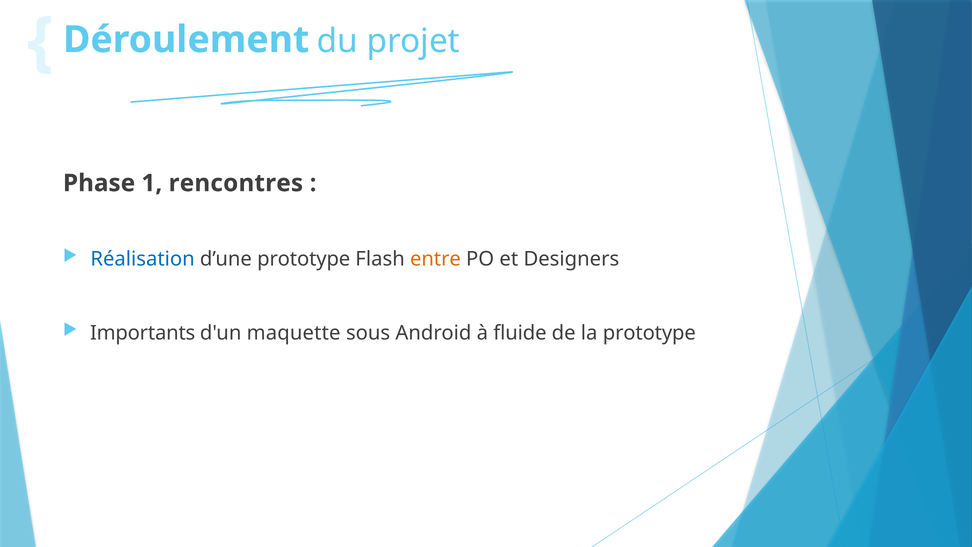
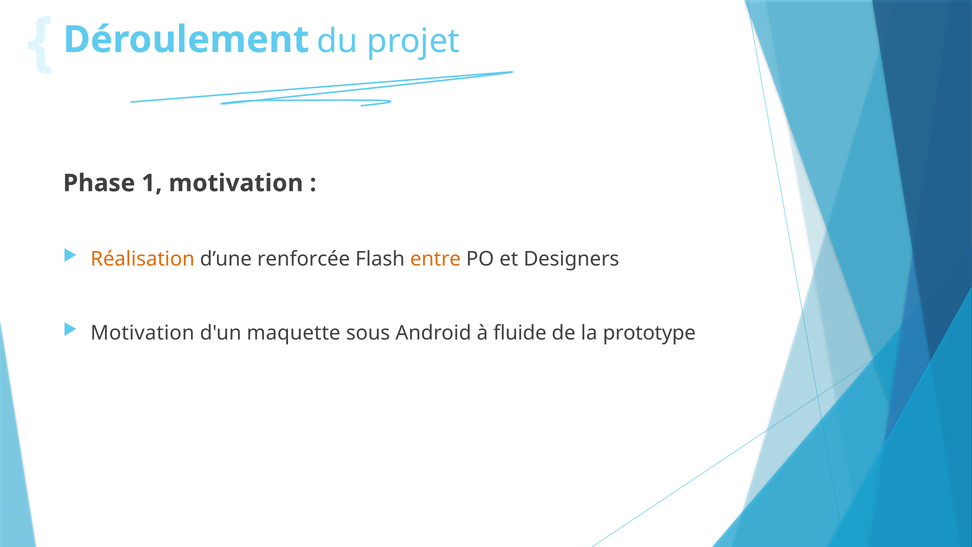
1 rencontres: rencontres -> motivation (236, 183)
Réalisation colour: blue -> orange (143, 259)
d’une prototype: prototype -> renforcée (304, 259)
Importants: Importants -> Motivation (142, 333)
